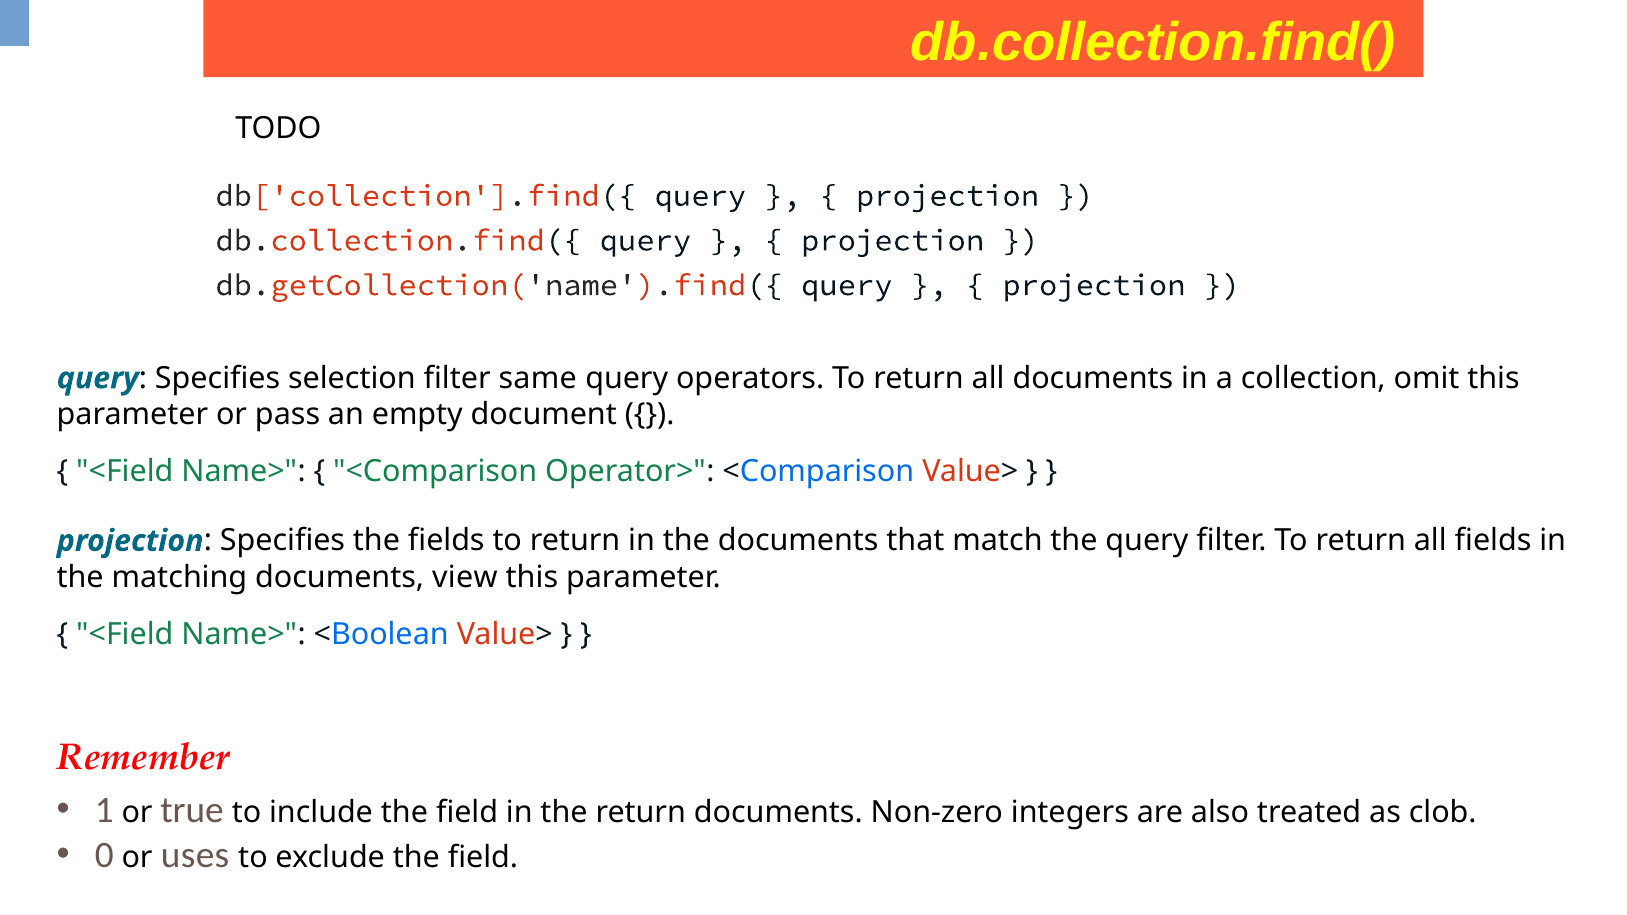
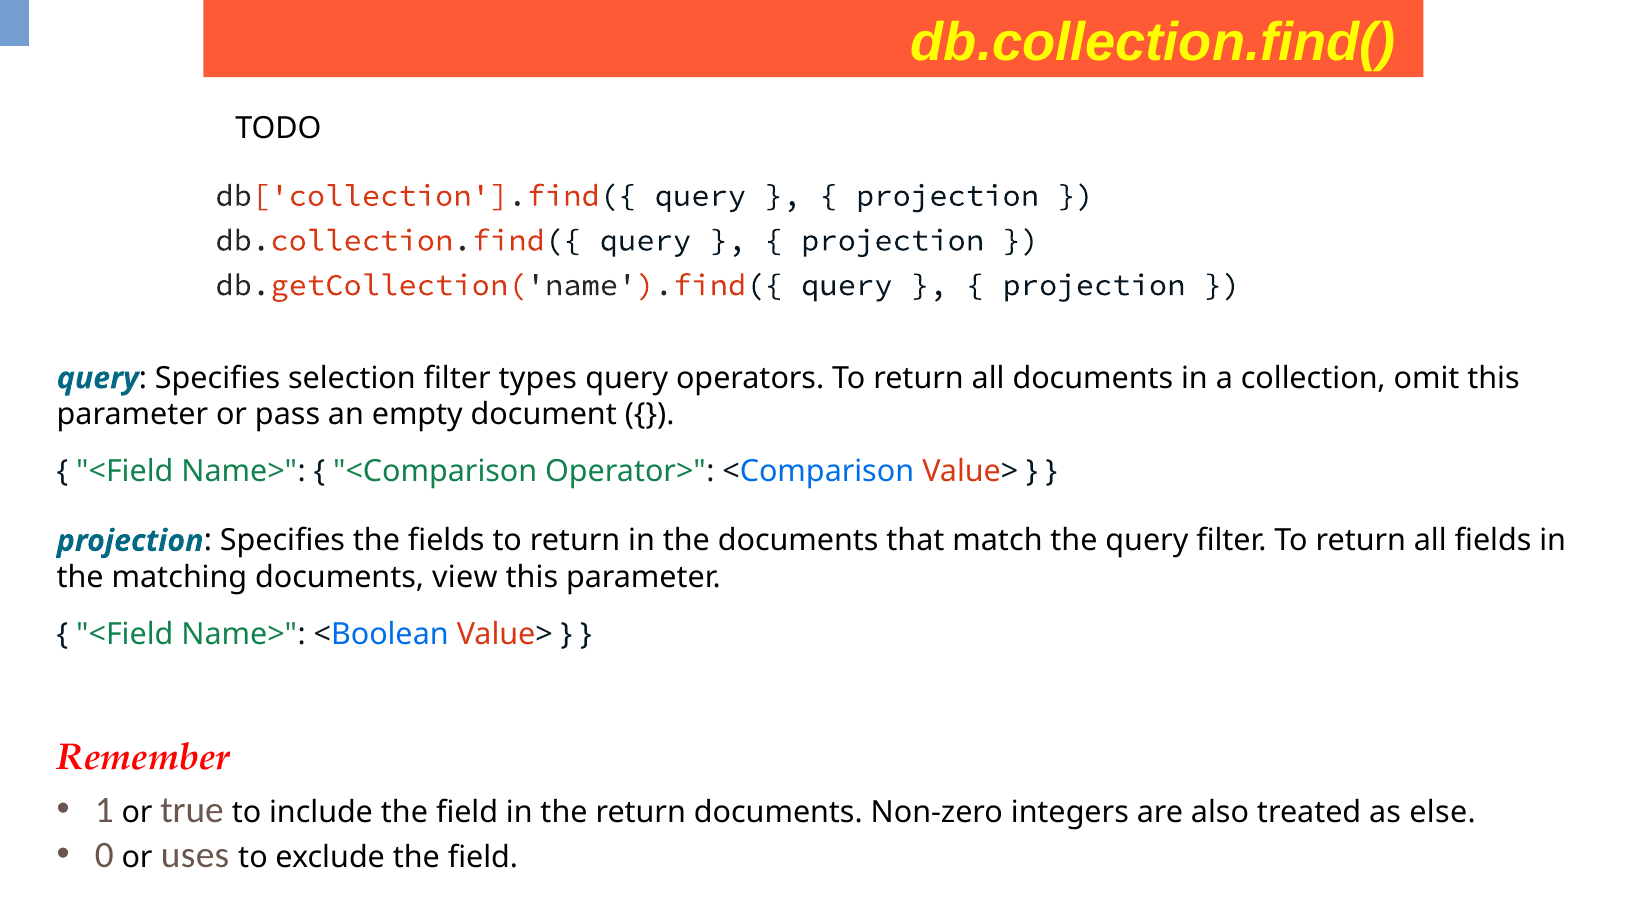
same: same -> types (538, 378)
clob: clob -> else (1443, 813)
